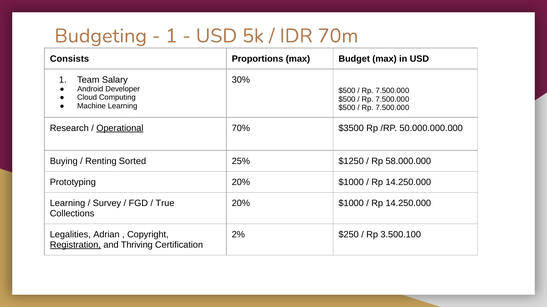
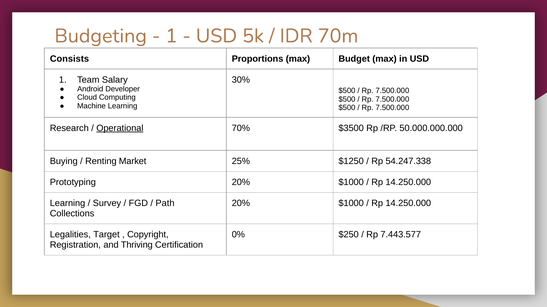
Sorted: Sorted -> Market (133, 161)
58.000.000: 58.000.000 -> 54.247.338 (408, 161)
True: True -> Path (165, 204)
Adrian: Adrian -> Target (106, 235)
2%: 2% -> 0% (238, 235)
3.500.100: 3.500.100 -> 7.443.577 (401, 235)
Registration underline: present -> none (75, 245)
